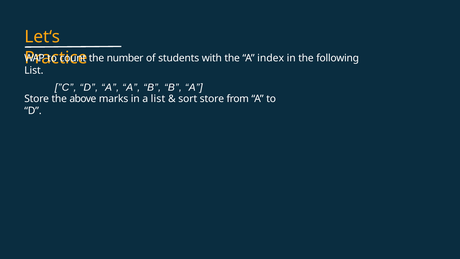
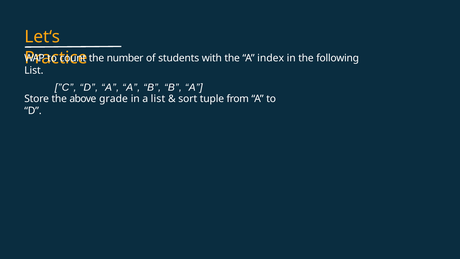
marks: marks -> grade (113, 99)
sort store: store -> tuple (212, 99)
